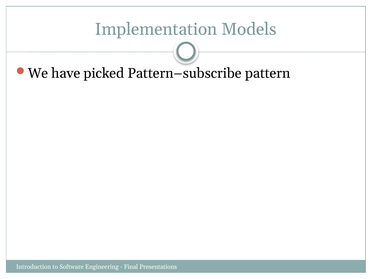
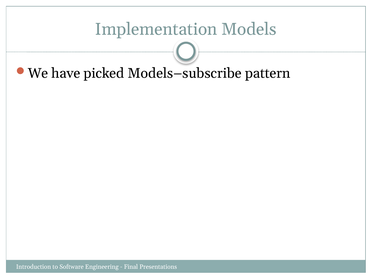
Pattern–subscribe: Pattern–subscribe -> Models–subscribe (185, 73)
